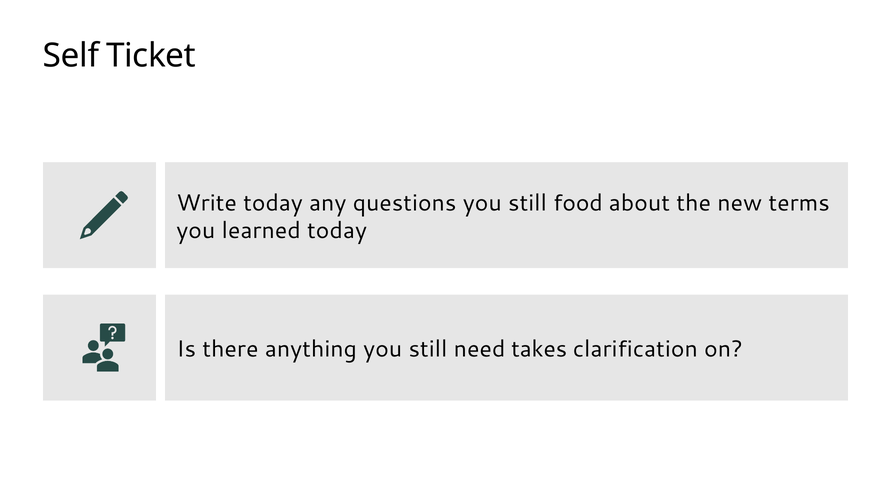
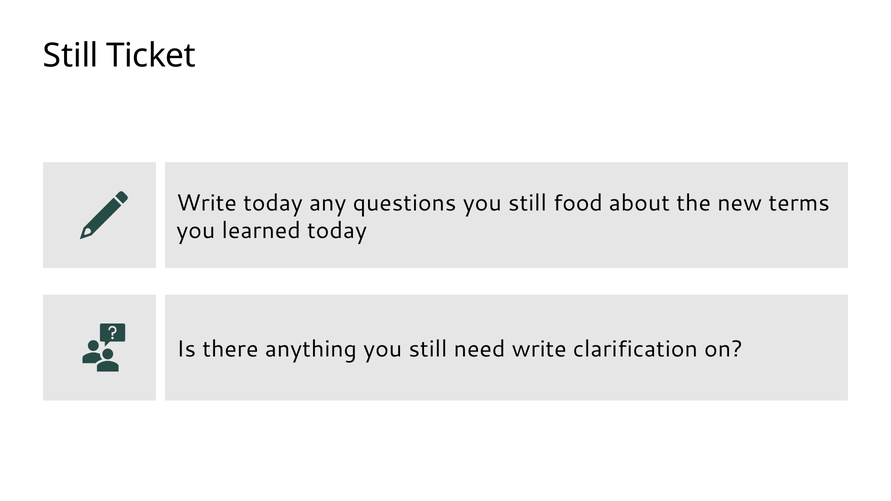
Self: Self -> Still (71, 56)
need takes: takes -> write (539, 349)
